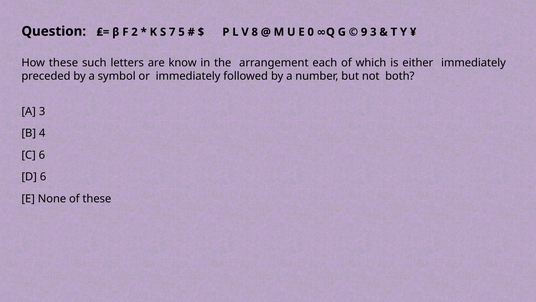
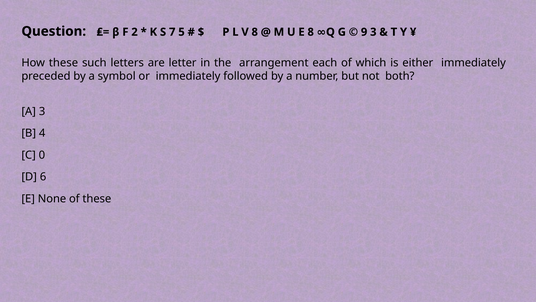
E 0: 0 -> 8 (311, 32)
know: know -> letter (183, 63)
C 6: 6 -> 0 (42, 155)
